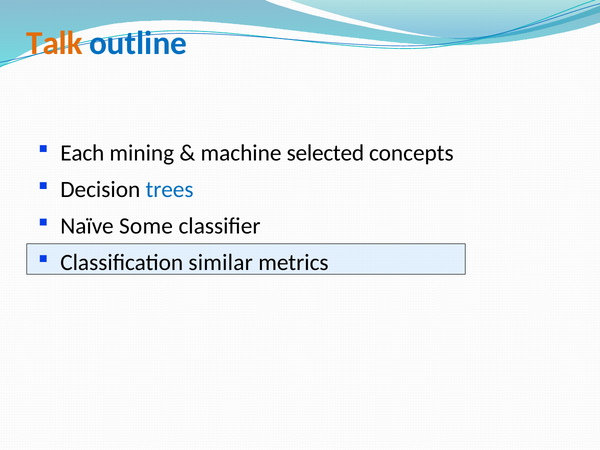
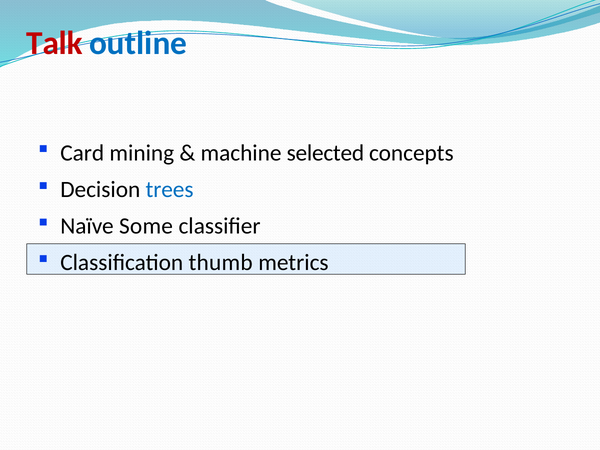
Talk colour: orange -> red (54, 43)
Each: Each -> Card (82, 153)
similar: similar -> thumb (221, 263)
